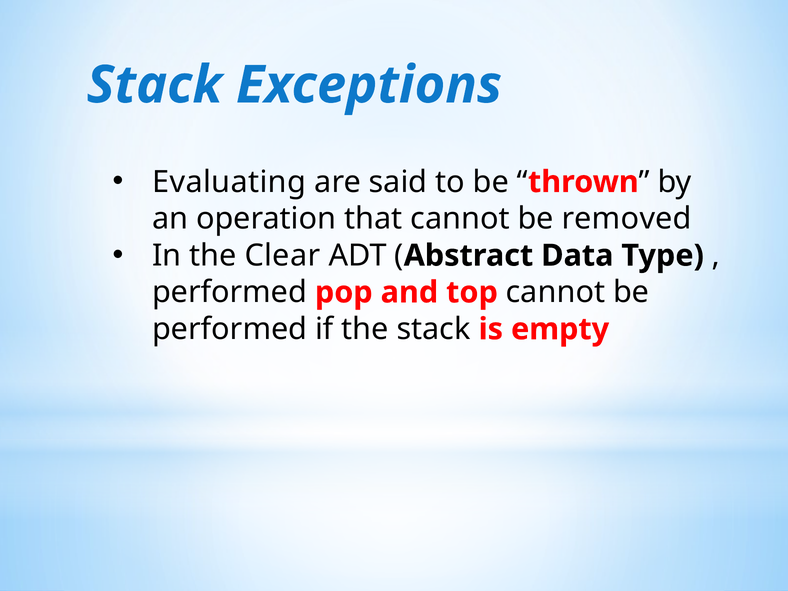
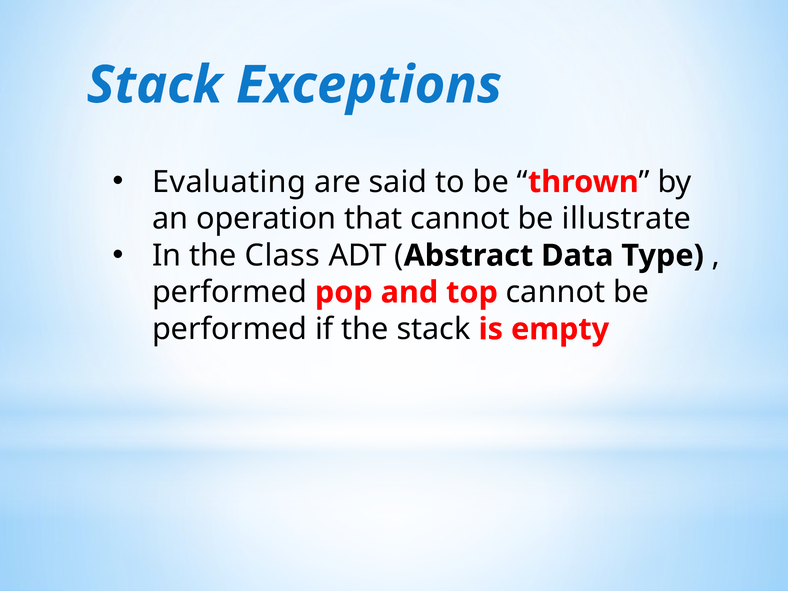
removed: removed -> illustrate (627, 219)
Clear: Clear -> Class (282, 256)
